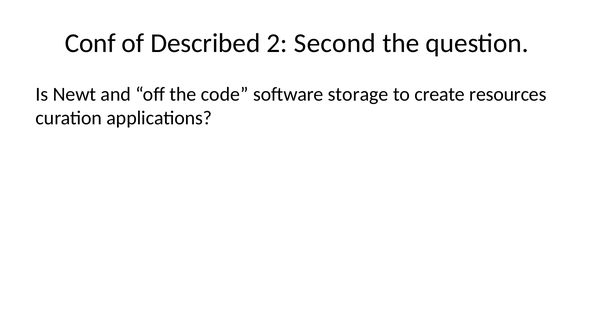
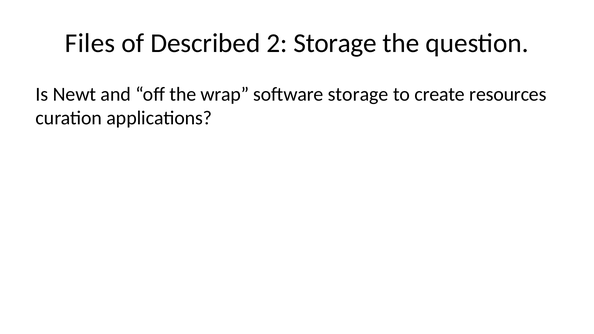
Conf: Conf -> Files (90, 43)
2 Second: Second -> Storage (335, 43)
code: code -> wrap (225, 94)
